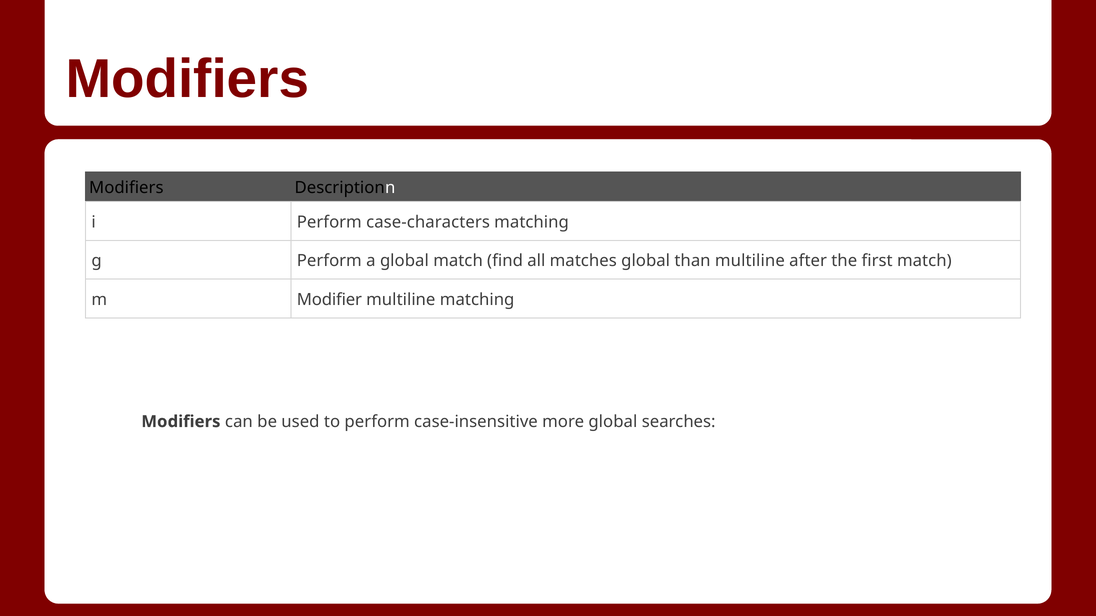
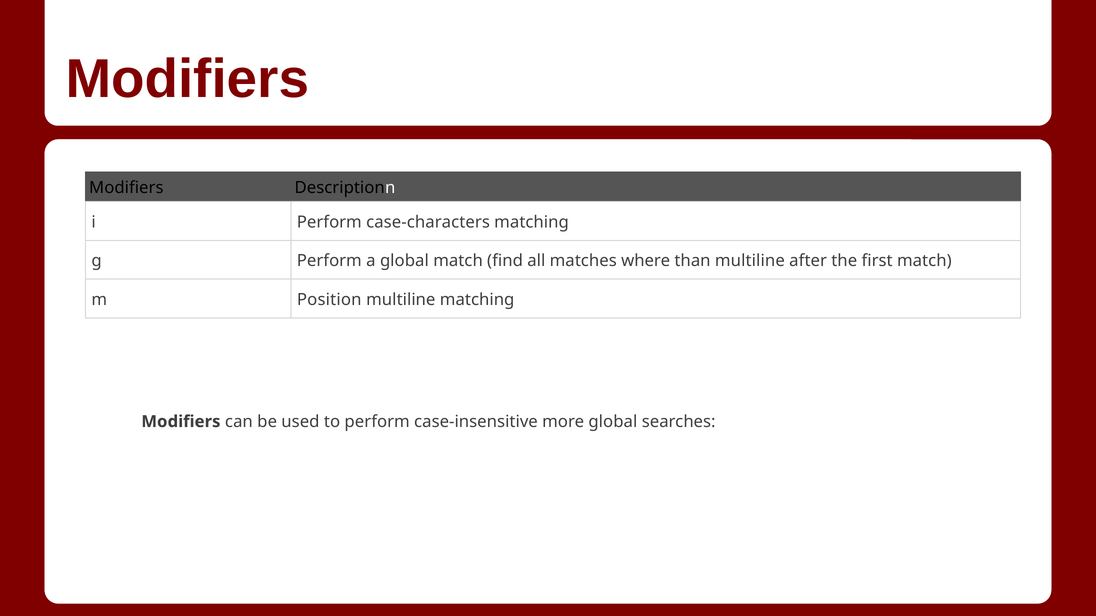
matches global: global -> where (646, 261)
Modifier: Modifier -> Position (329, 300)
